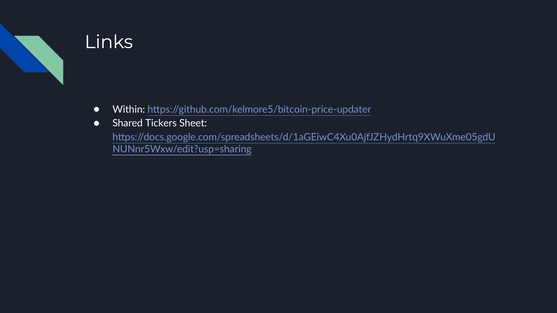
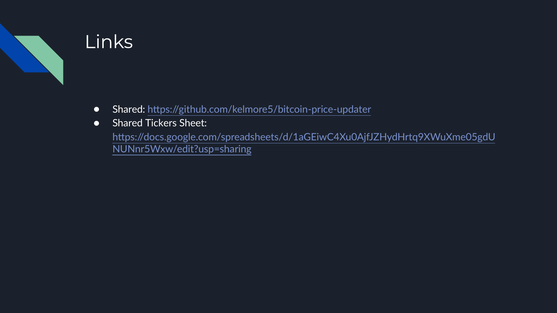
Within: Within -> Shared (129, 110)
